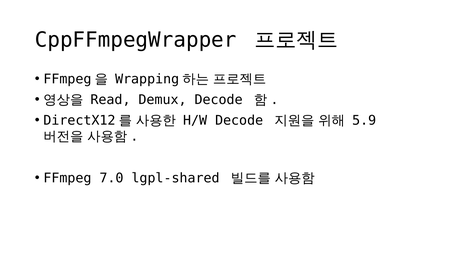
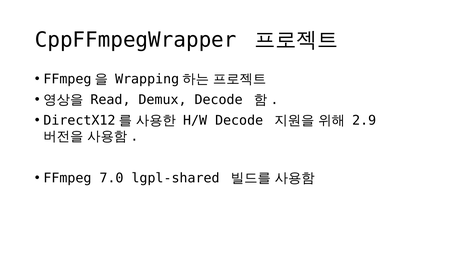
5.9: 5.9 -> 2.9 (364, 121)
